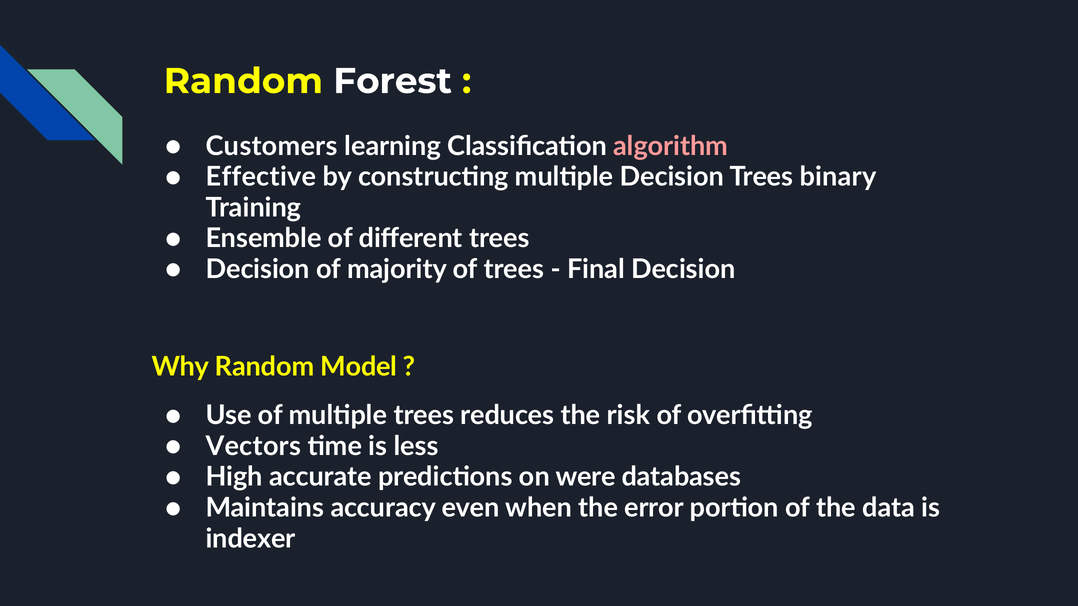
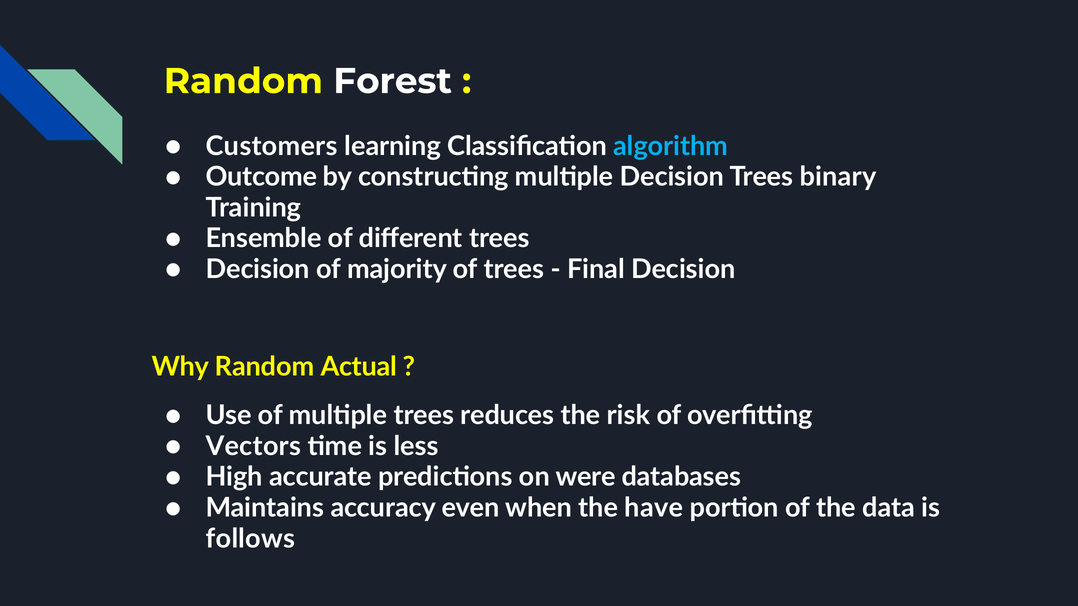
algorithm colour: pink -> light blue (671, 146)
Effective: Effective -> Outcome (261, 177)
Model: Model -> Actual (359, 367)
error: error -> have (654, 508)
indexer: indexer -> follows (250, 539)
